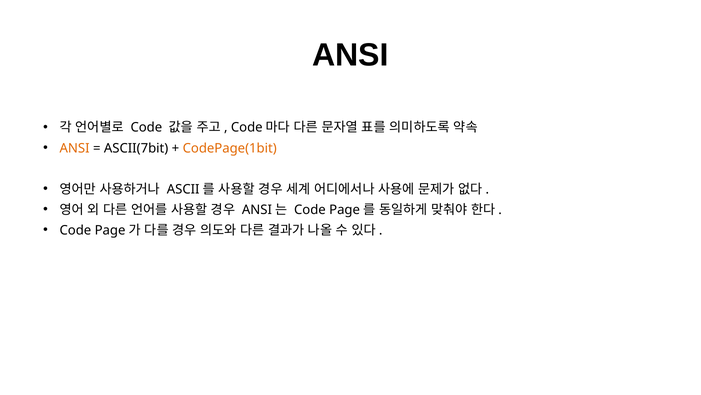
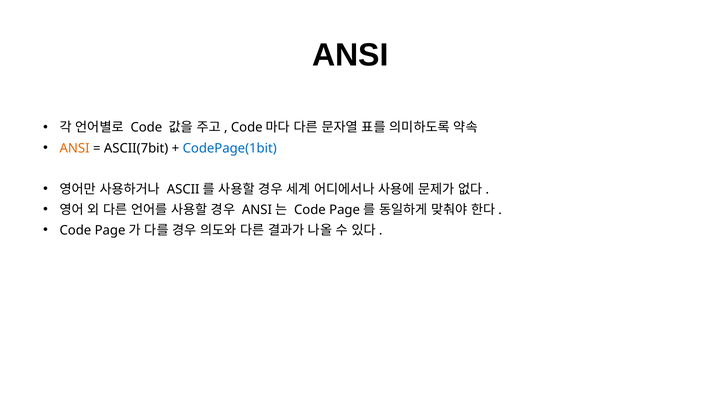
CodePage(1bit colour: orange -> blue (230, 148)
